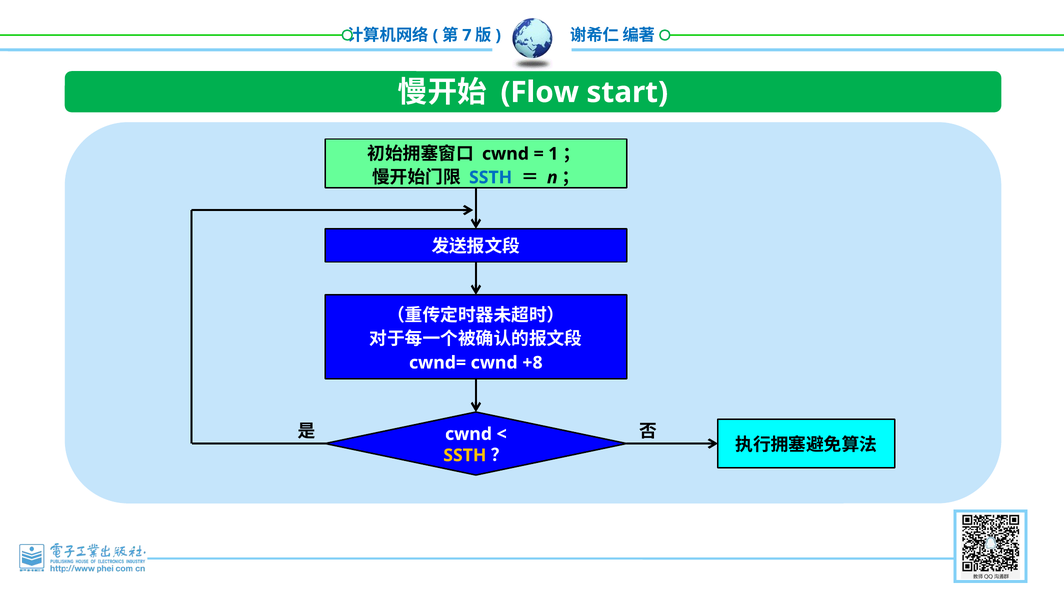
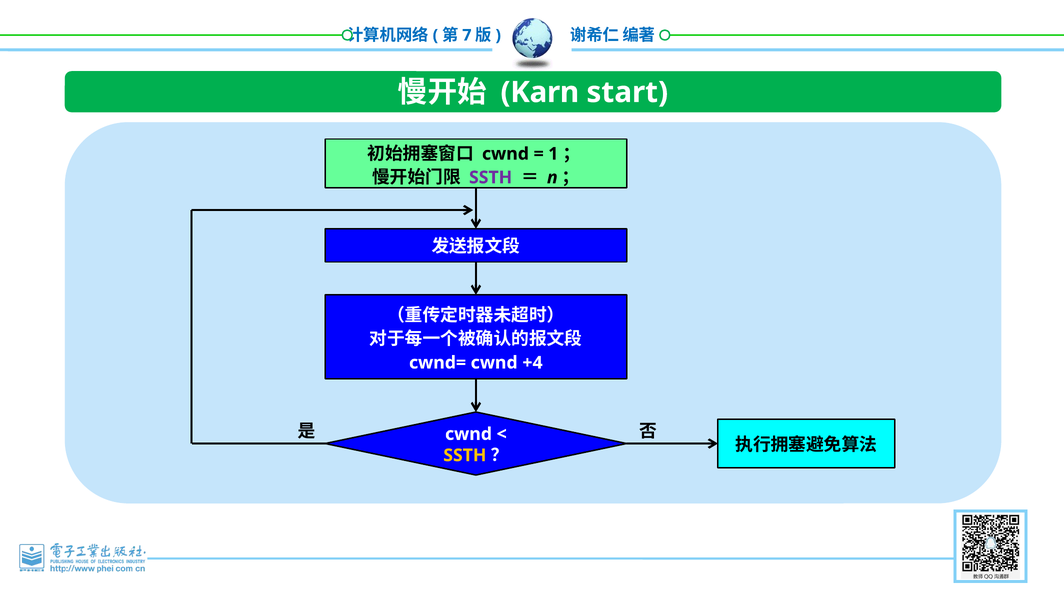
Flow: Flow -> Karn (540, 92)
SSTH colour: blue -> purple (491, 178)
+8: +8 -> +4 (533, 363)
